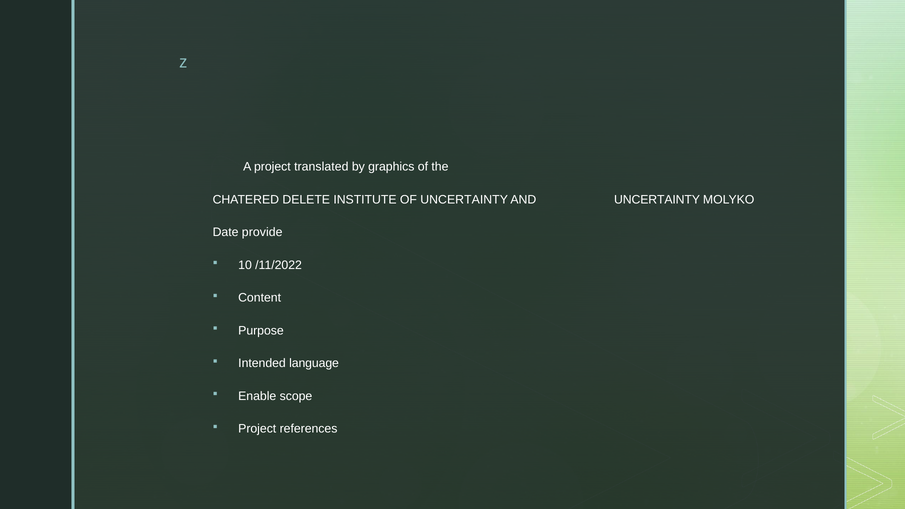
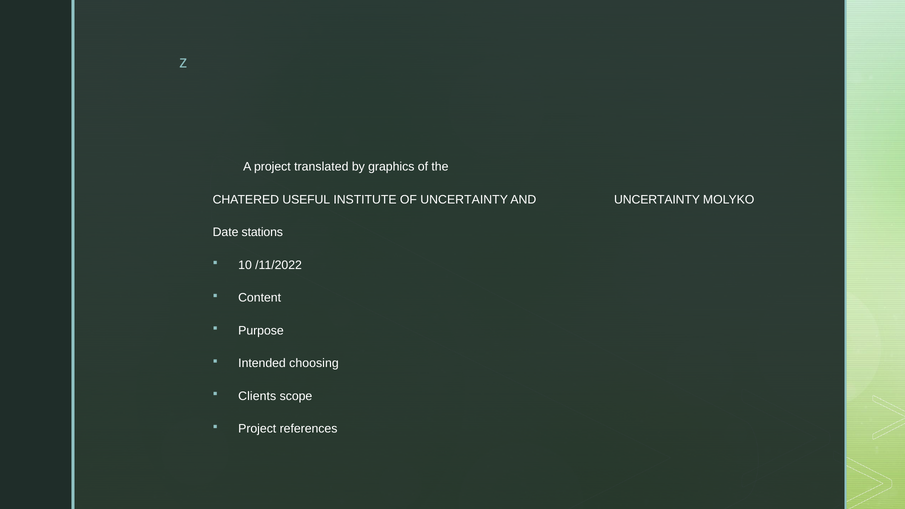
DELETE: DELETE -> USEFUL (306, 200)
provide: provide -> stations (262, 232)
language: language -> choosing (314, 363)
Enable: Enable -> Clients (257, 396)
